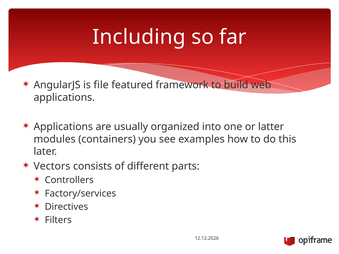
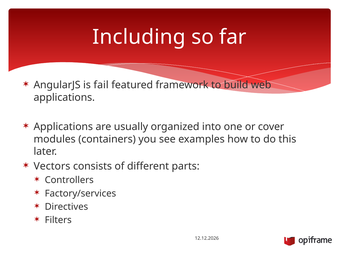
file: file -> fail (101, 85)
latter: latter -> cover (271, 127)
